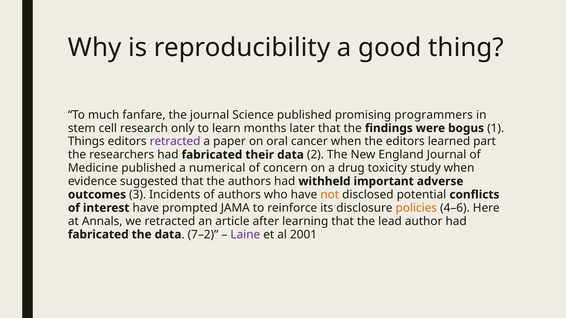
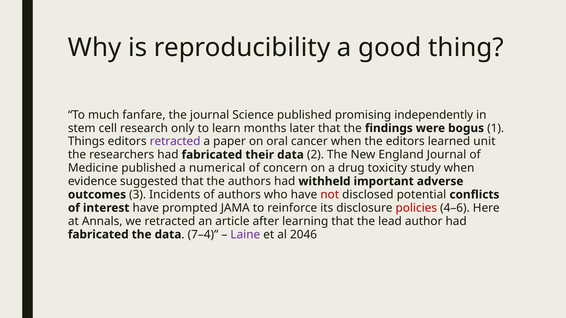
programmers: programmers -> independently (434, 115)
part: part -> unit (484, 142)
not colour: orange -> red (330, 195)
policies colour: orange -> red (416, 208)
7–2: 7–2 -> 7–4 (203, 235)
2001: 2001 -> 2046 (304, 235)
